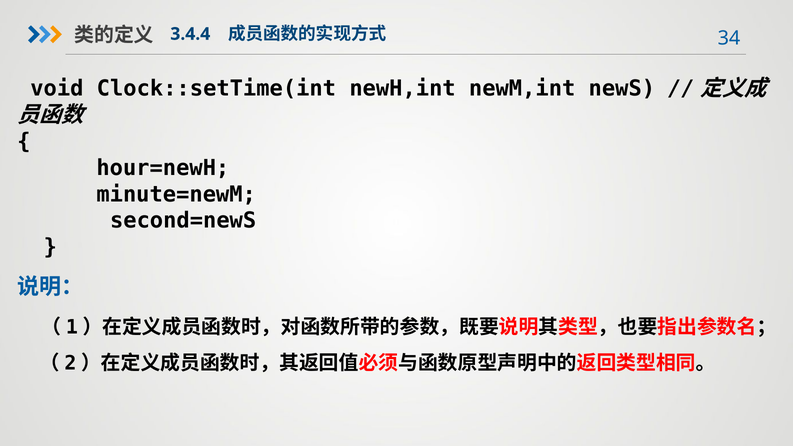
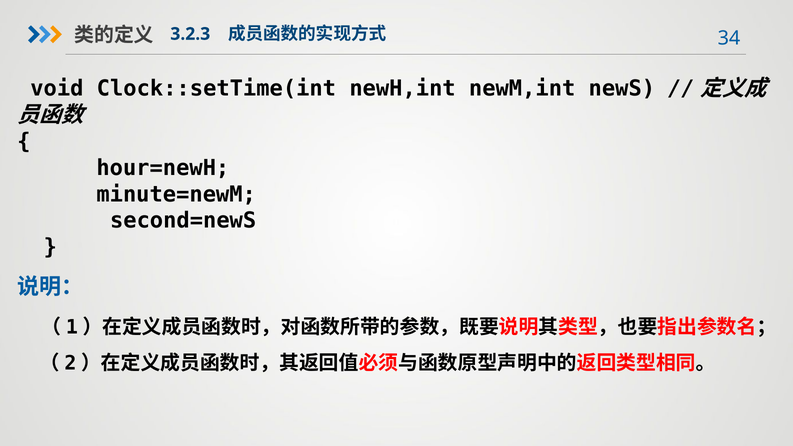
3.4.4: 3.4.4 -> 3.2.3 (190, 34)
